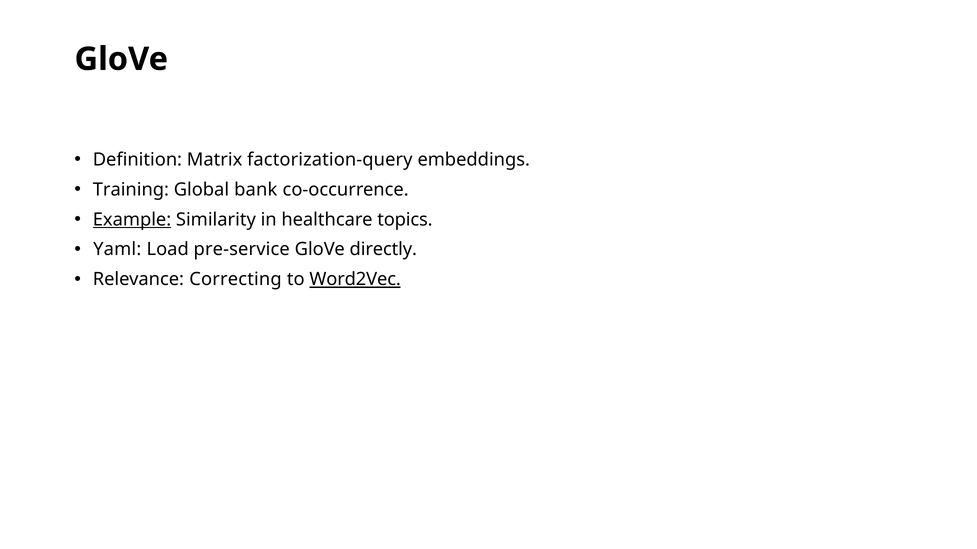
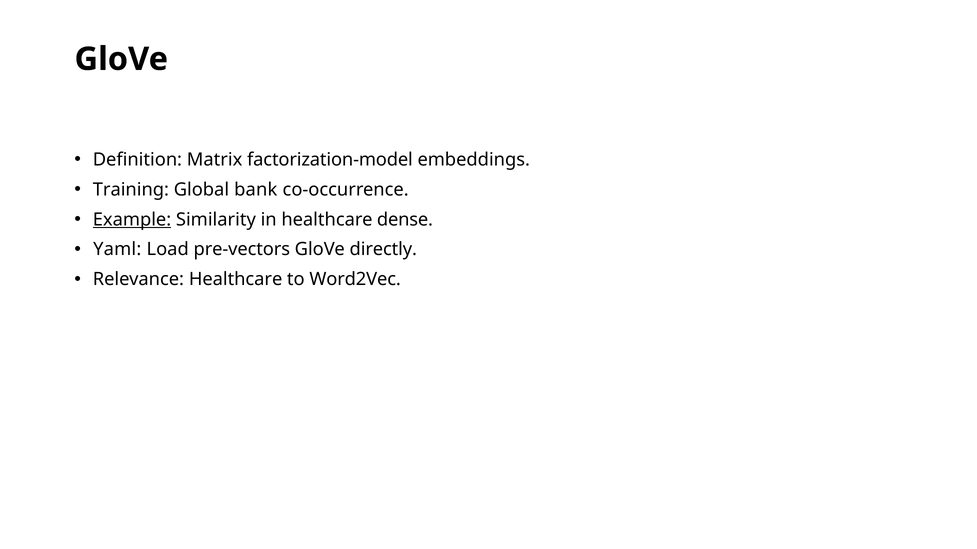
factorization-query: factorization-query -> factorization-model (330, 160)
topics: topics -> dense (405, 220)
pre-service: pre-service -> pre-vectors (242, 250)
Relevance Correcting: Correcting -> Healthcare (236, 280)
Word2Vec underline: present -> none (355, 280)
